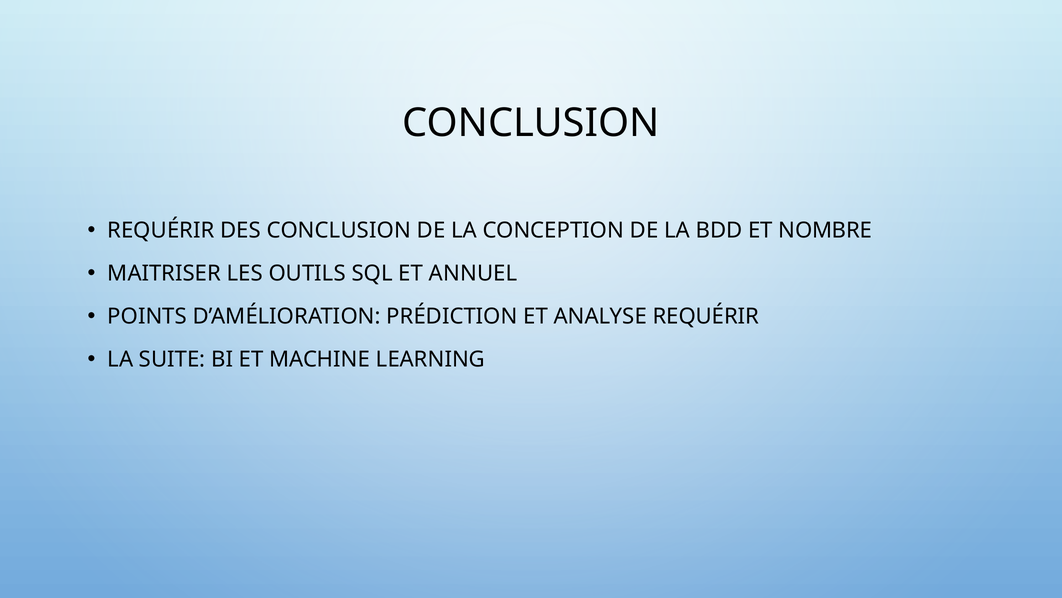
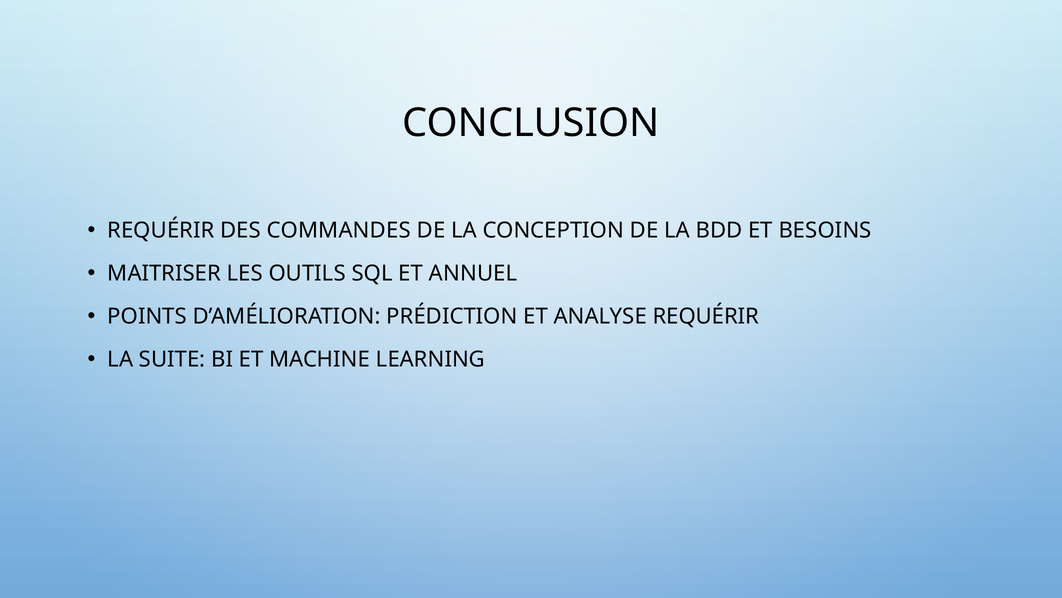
DES CONCLUSION: CONCLUSION -> COMMANDES (339, 230)
NOMBRE: NOMBRE -> BESOINS (825, 230)
